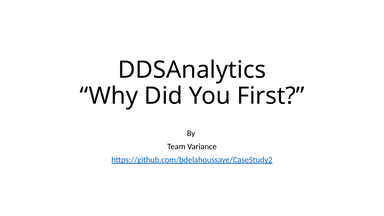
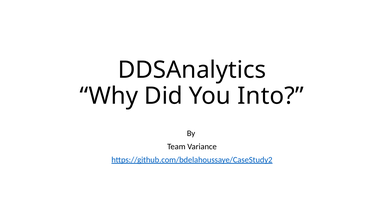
First: First -> Into (271, 96)
